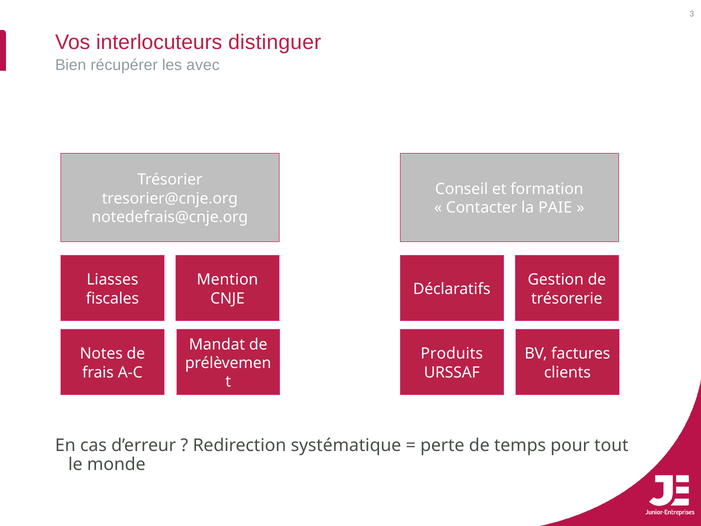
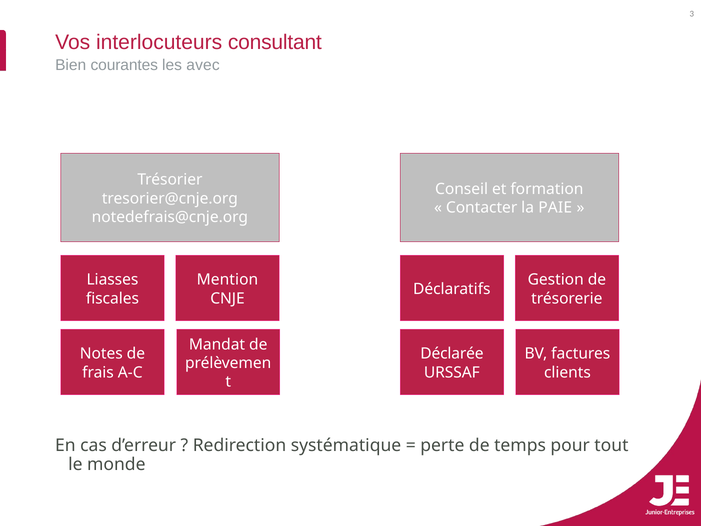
distinguer: distinguer -> consultant (275, 42)
récupérer: récupérer -> courantes (124, 65)
Produits: Produits -> Déclarée (452, 354)
